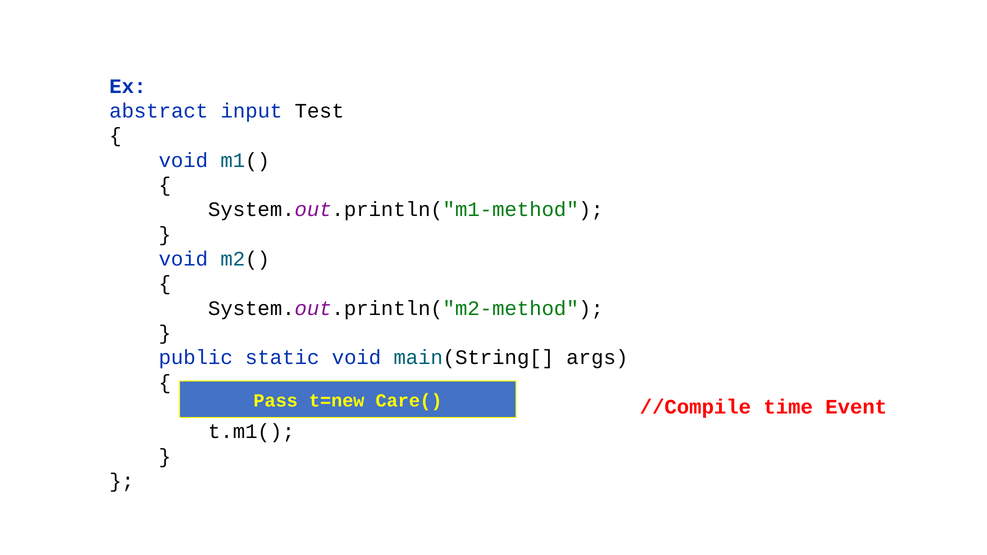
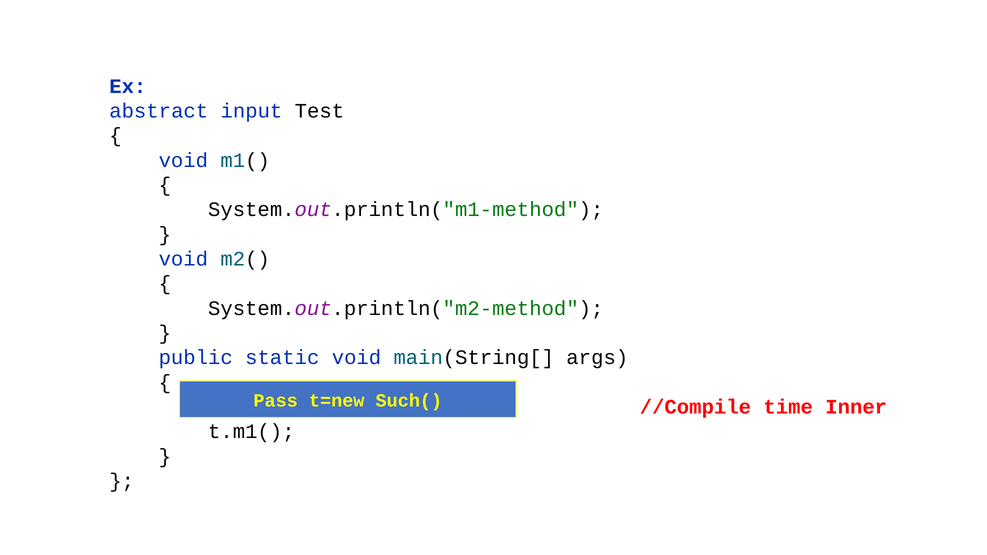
Care(: Care( -> Such( (409, 401)
Event: Event -> Inner (856, 407)
